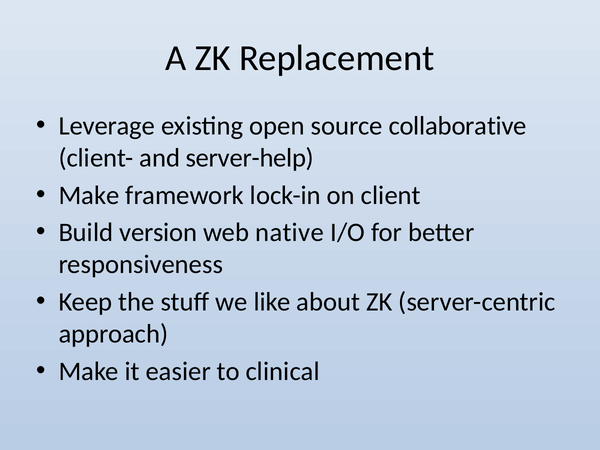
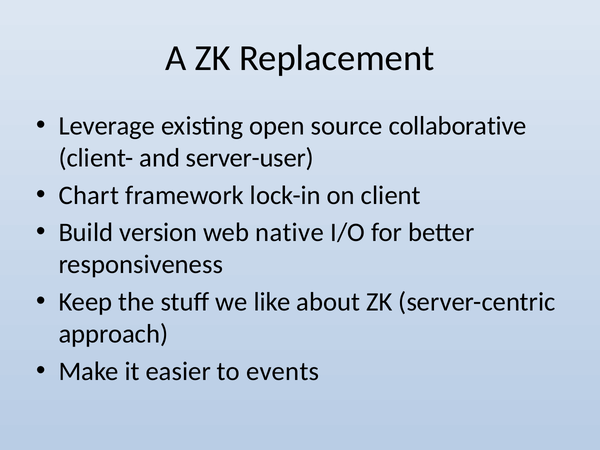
server-help: server-help -> server-user (250, 158)
Make: Make -> Chart (89, 195)
clinical: clinical -> events (283, 371)
